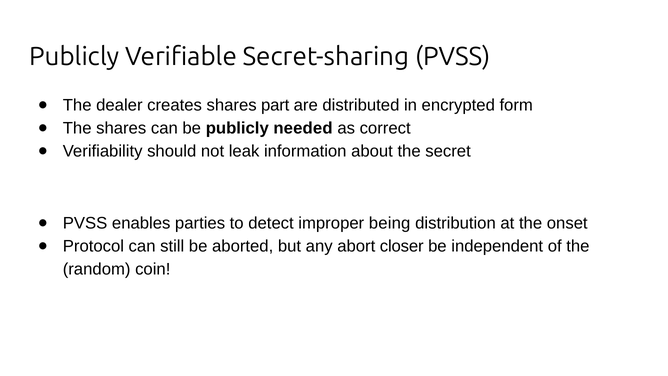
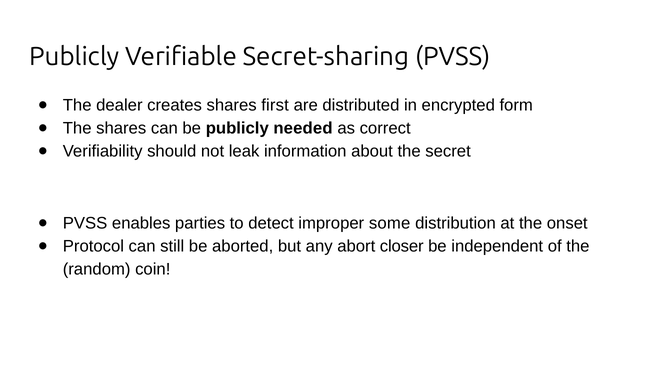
part: part -> first (275, 105)
being: being -> some (390, 223)
